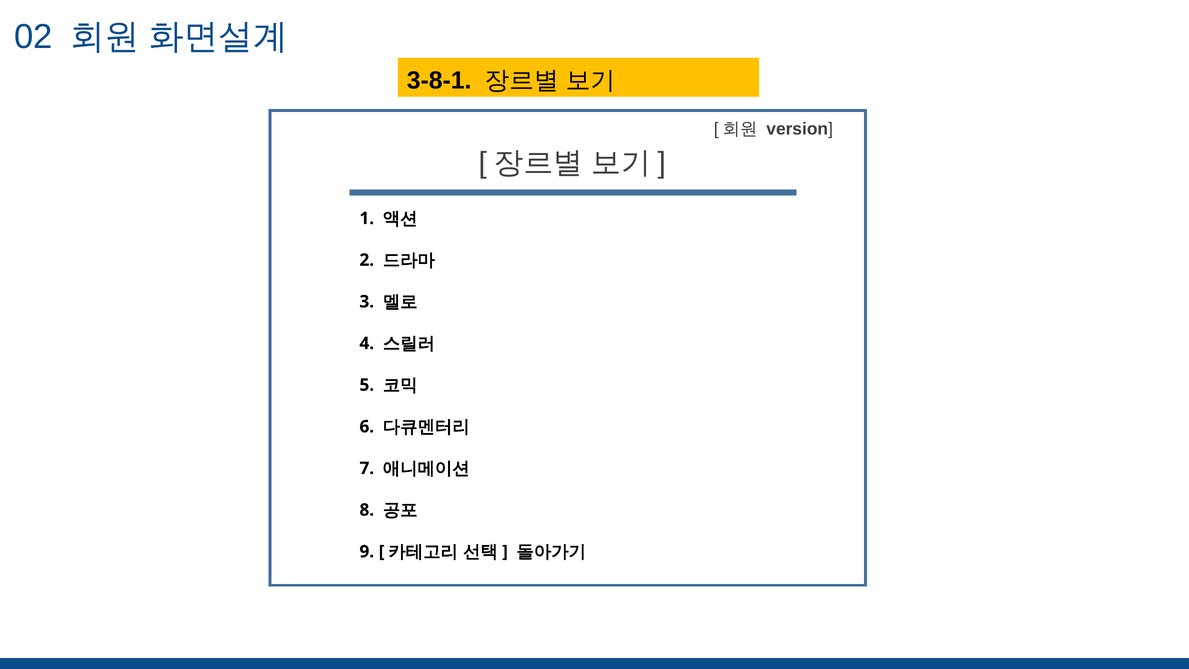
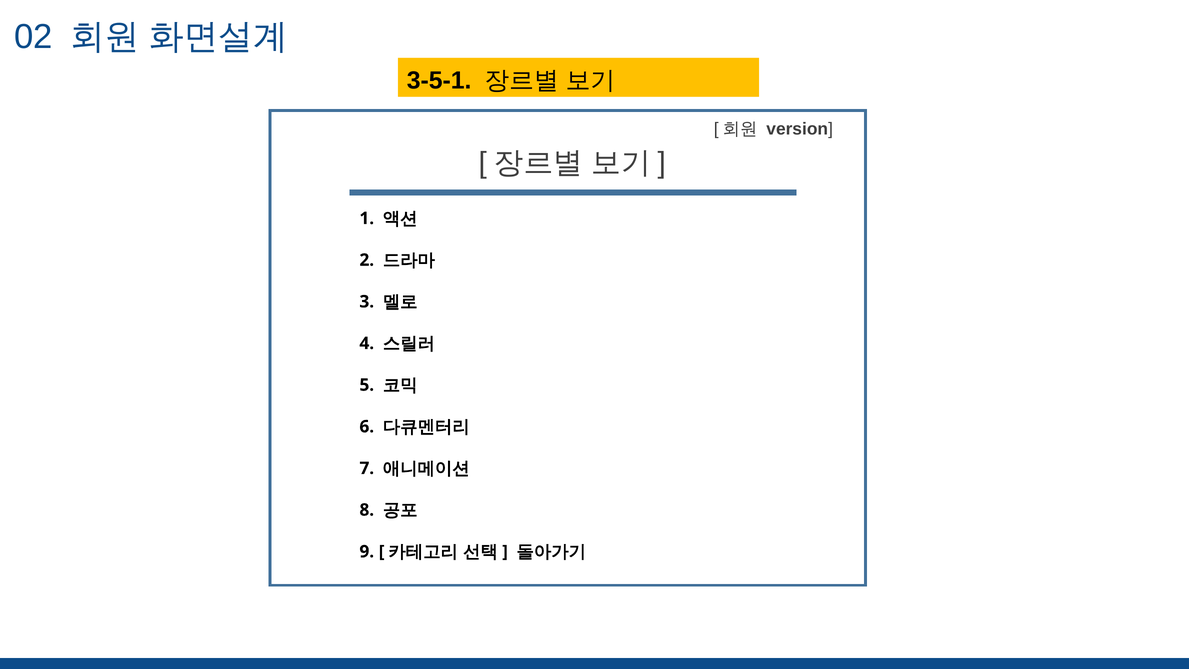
3-8-1: 3-8-1 -> 3-5-1 (439, 81)
